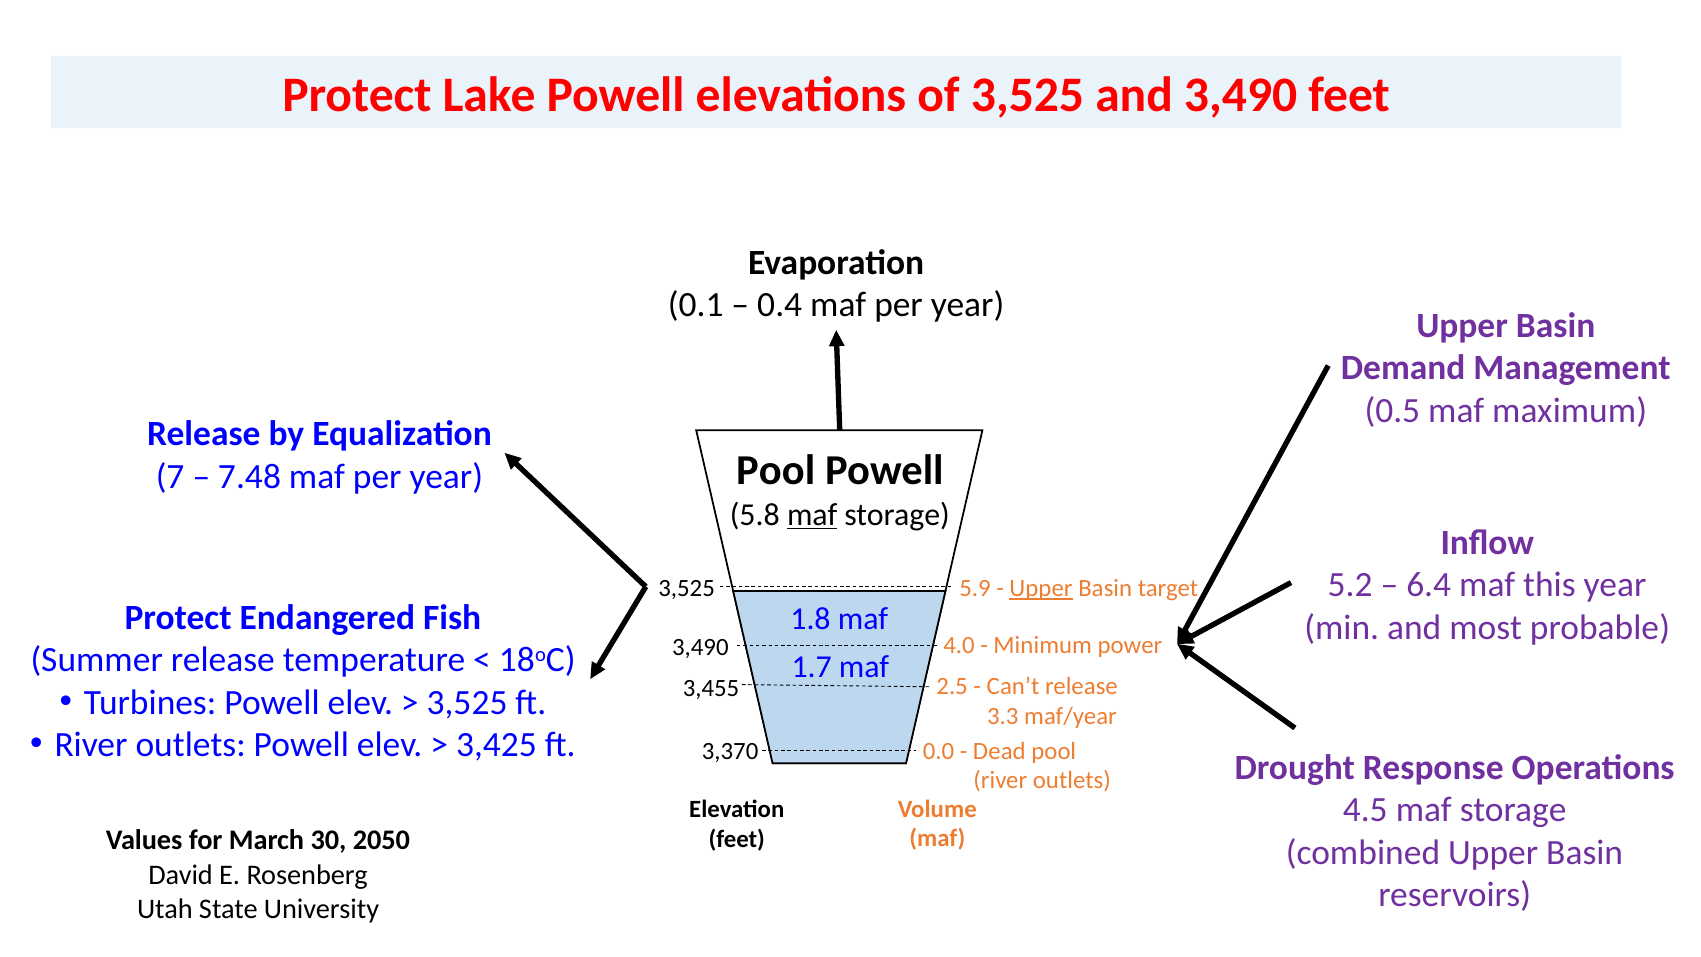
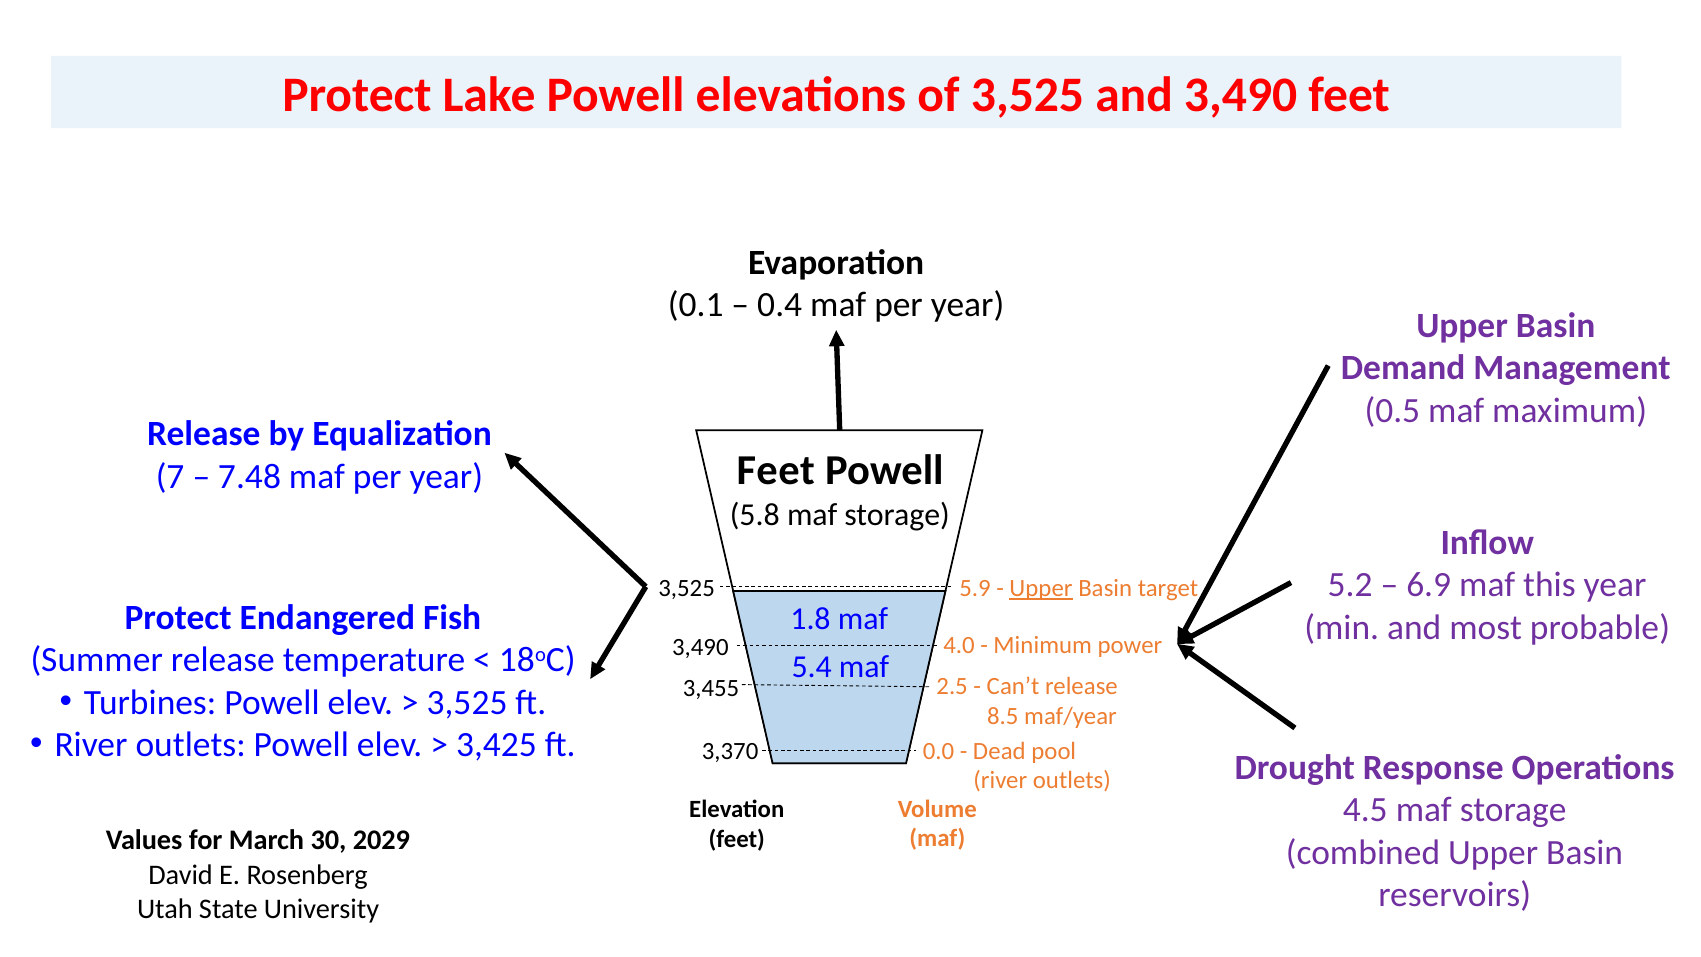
Pool: Pool -> Feet (776, 471)
maf underline: present -> none (812, 515)
6.4: 6.4 -> 6.9 (1429, 585)
1.7: 1.7 -> 5.4 (812, 667)
3.3: 3.3 -> 8.5 (1003, 716)
2050: 2050 -> 2029 (381, 840)
